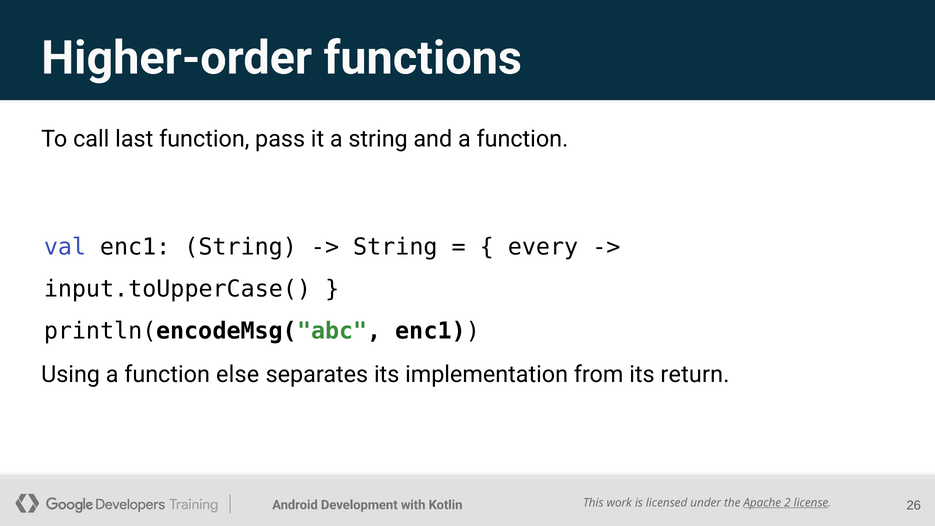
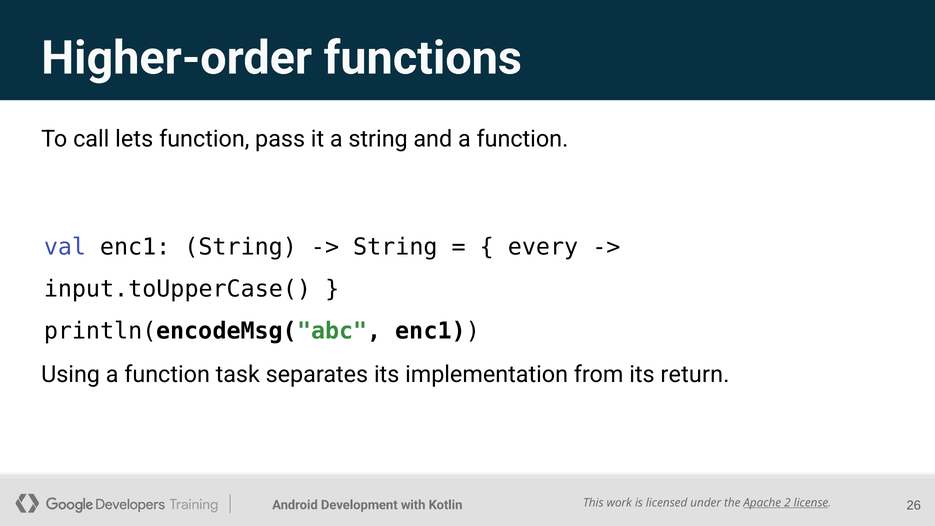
last: last -> lets (134, 139)
else: else -> task (238, 374)
